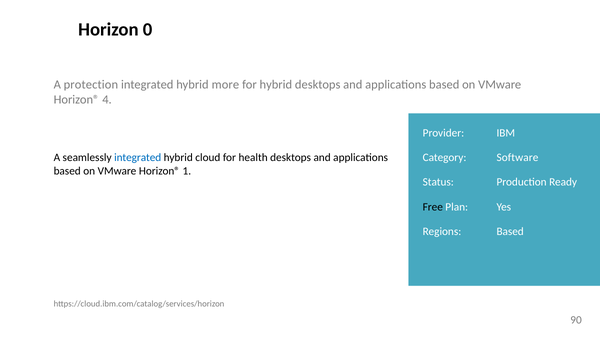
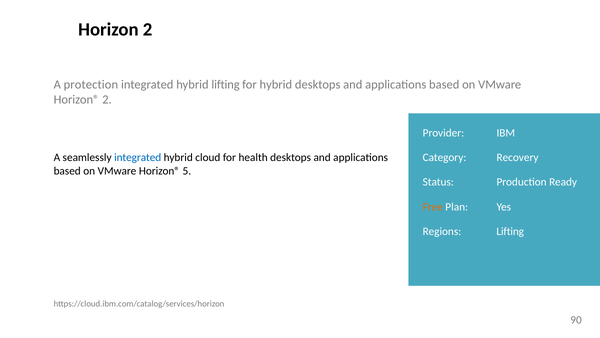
Horizon 0: 0 -> 2 (148, 30)
hybrid more: more -> lifting (226, 84)
Horizon® 4: 4 -> 2 (107, 99)
Software: Software -> Recovery (518, 157)
1: 1 -> 5 (187, 171)
Free colour: black -> orange (433, 207)
Regions Based: Based -> Lifting (510, 231)
